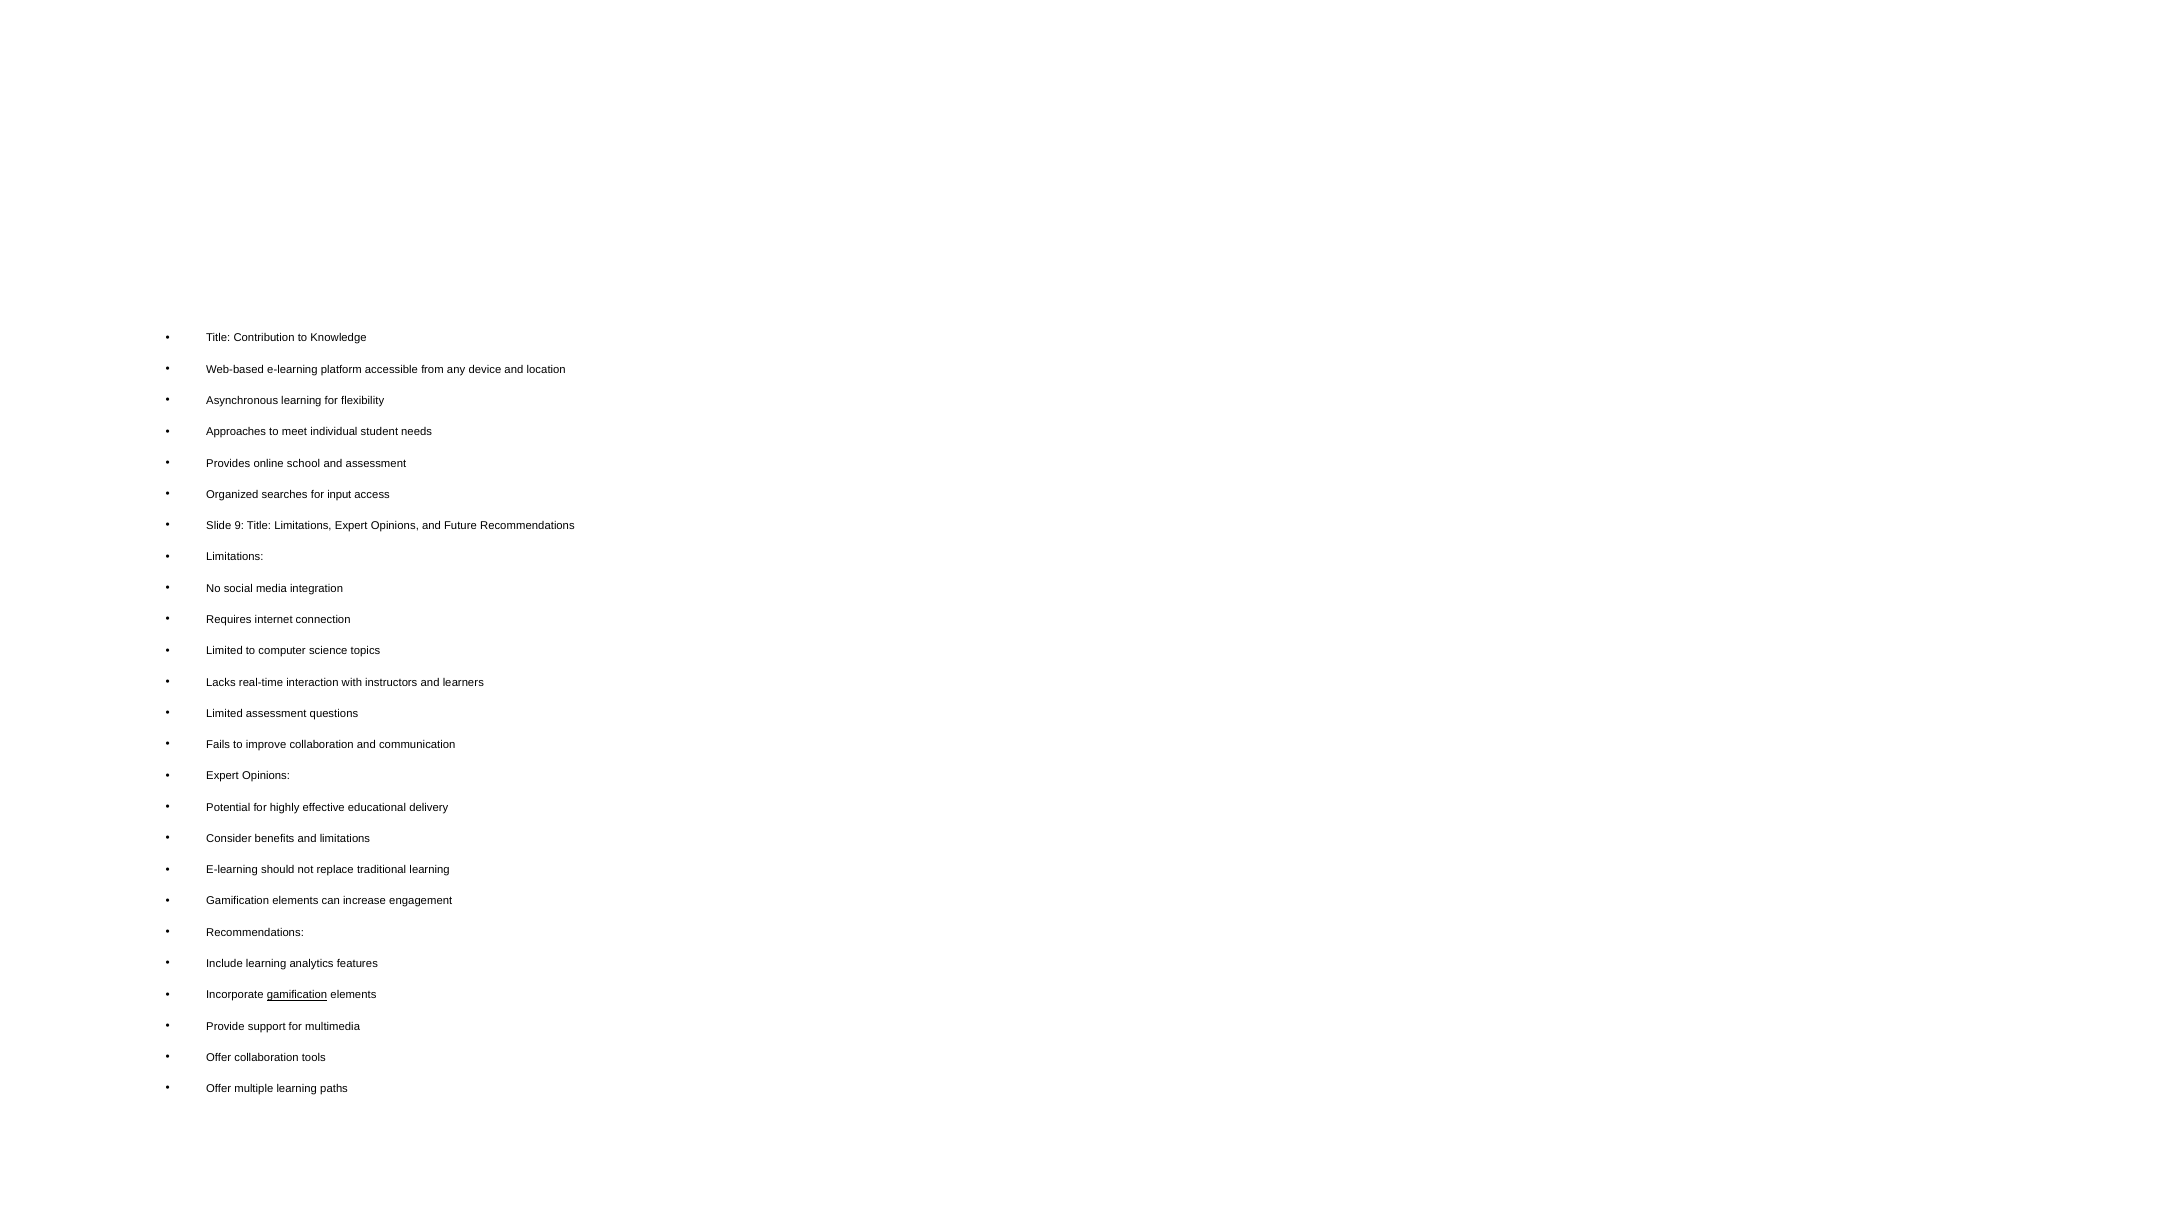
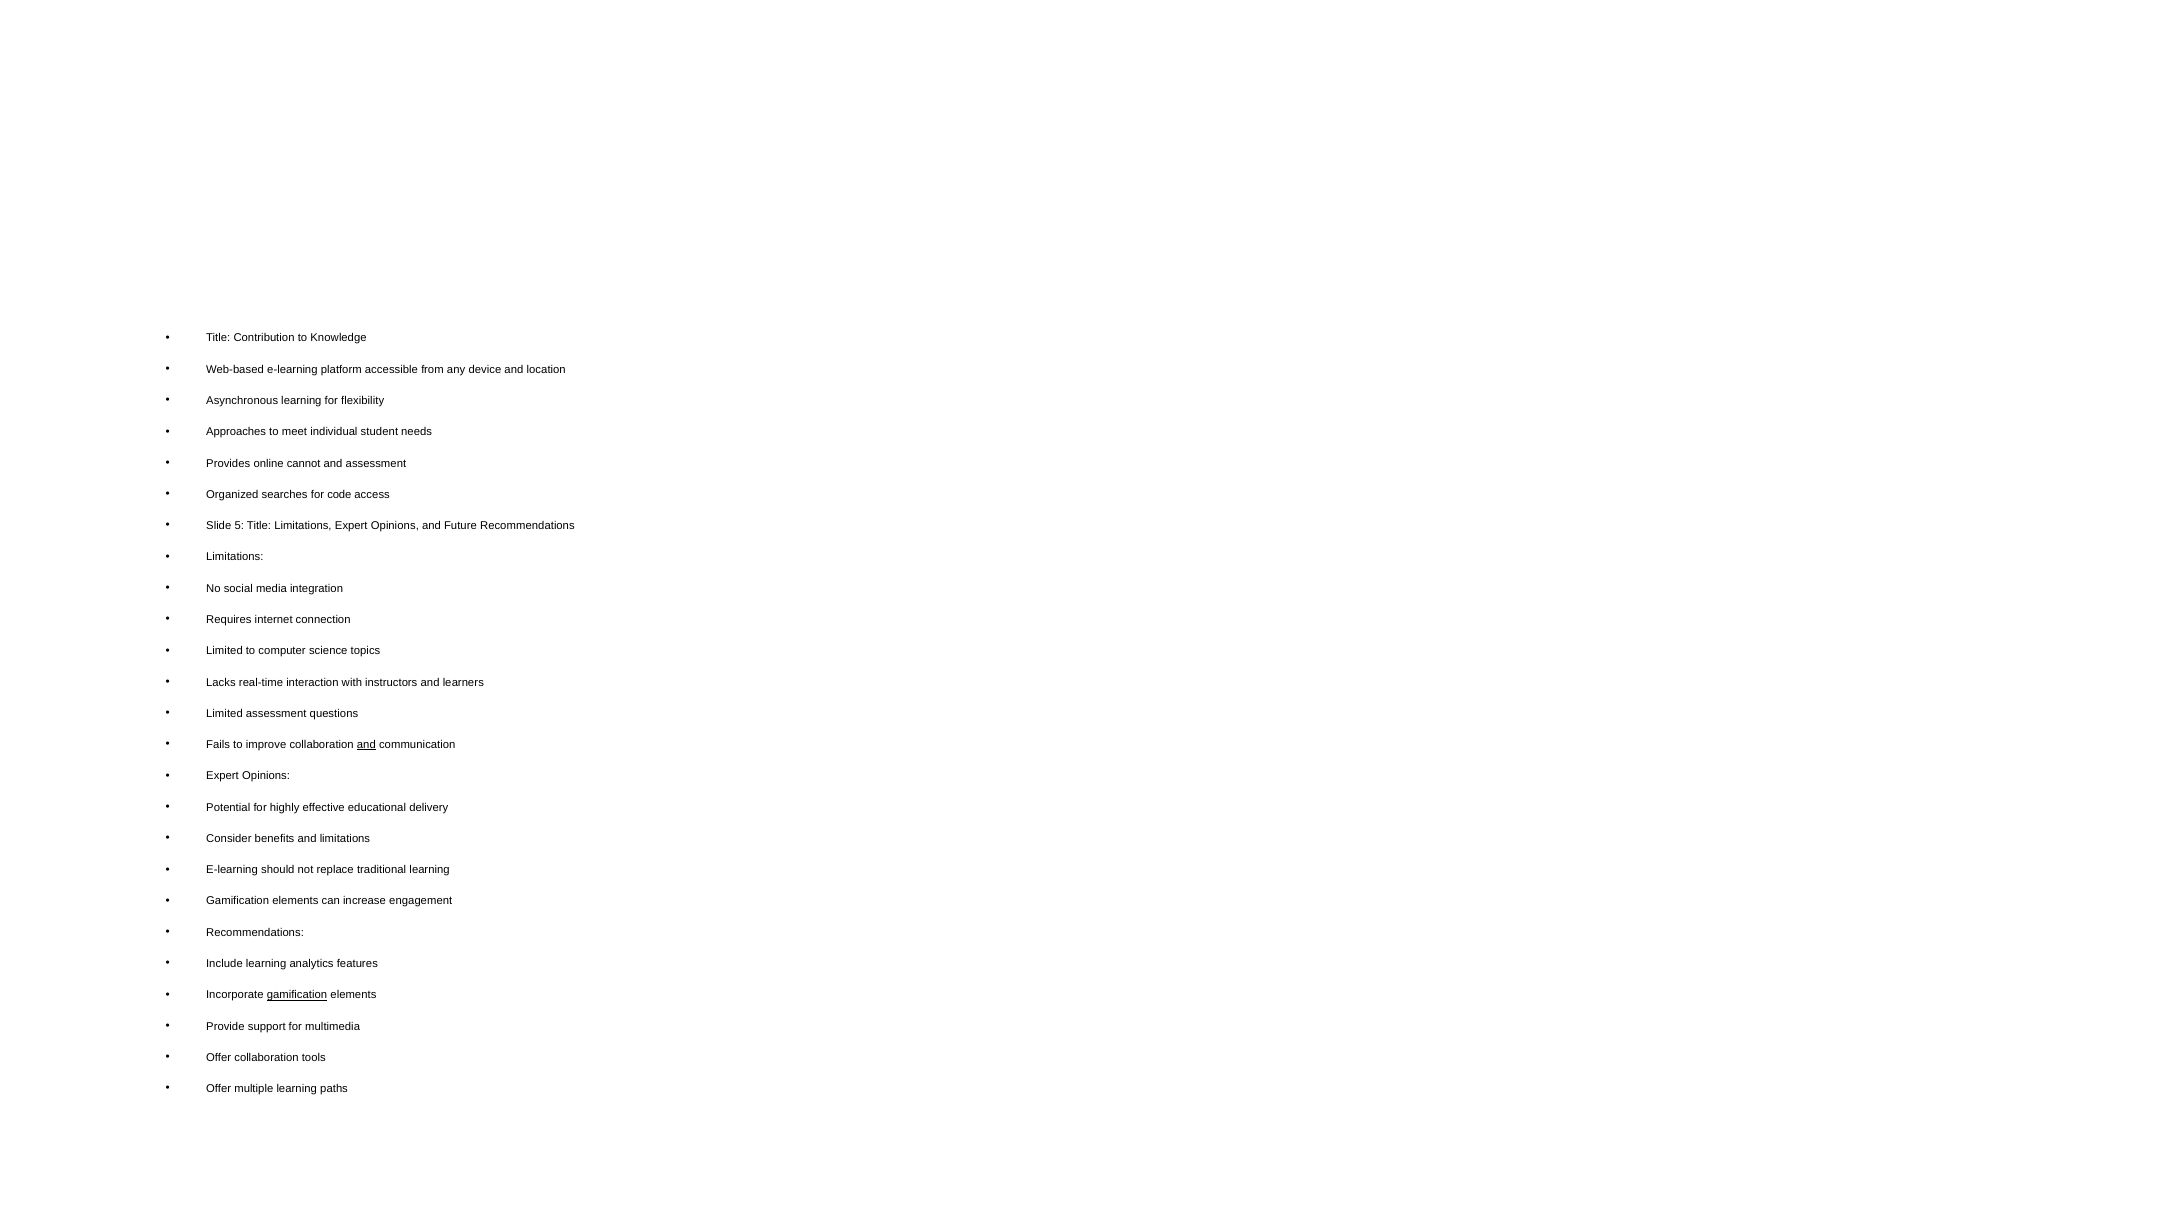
school: school -> cannot (304, 463)
input: input -> code (339, 495)
9: 9 -> 5 (239, 526)
and underline: none -> present (366, 745)
